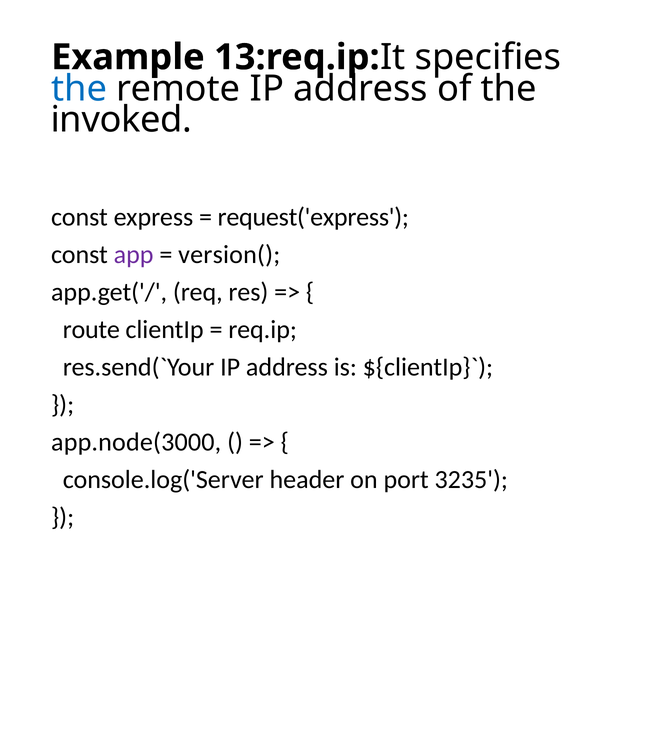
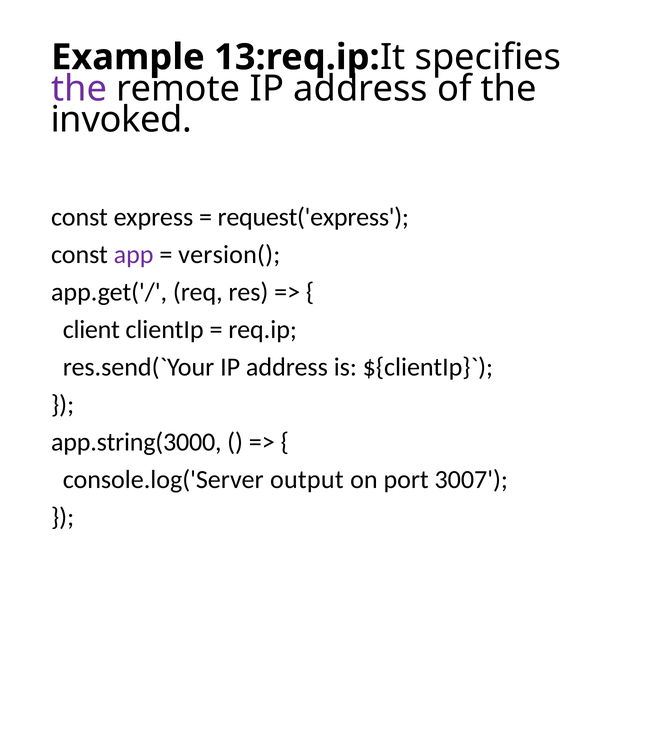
the colour: blue -> purple (79, 89)
route: route -> client (91, 329)
app.node(3000: app.node(3000 -> app.string(3000 (136, 442)
header: header -> output (307, 479)
3235: 3235 -> 3007 (471, 479)
